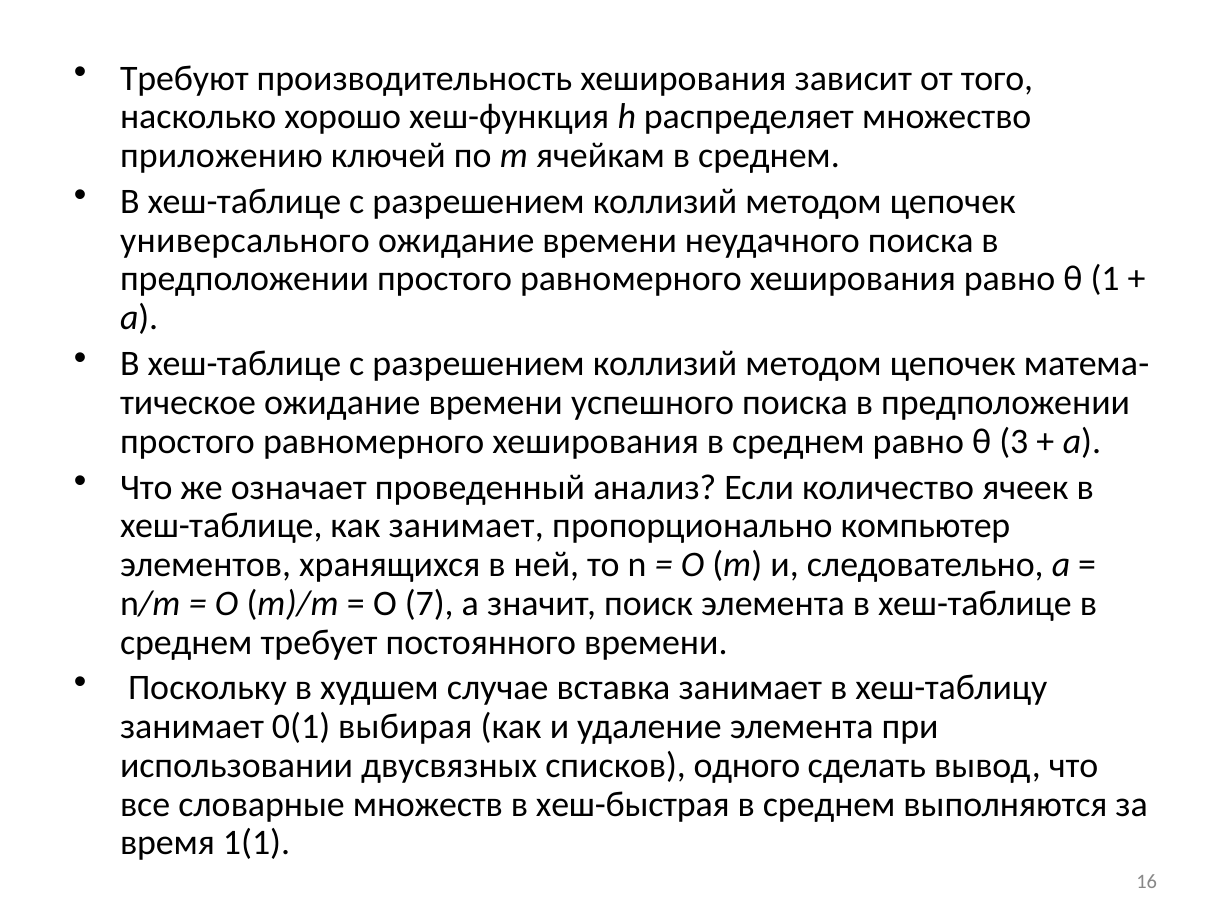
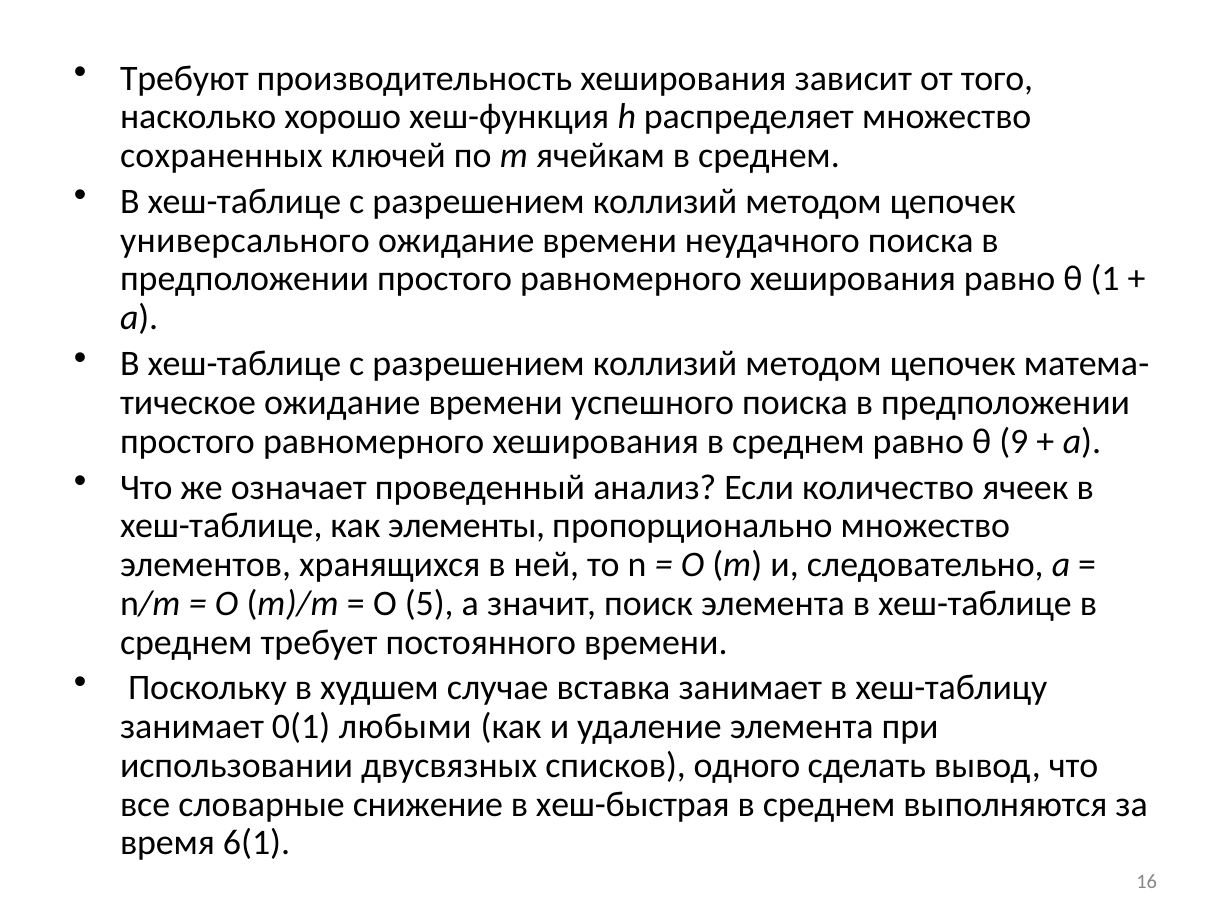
приложению: приложению -> сохраненных (221, 156)
3: 3 -> 9 (1014, 442)
как занимает: занимает -> элементы (467, 526)
пропорционально компьютер: компьютер -> множество (925, 526)
7: 7 -> 5 (429, 604)
выбирая: выбирая -> любыми (405, 727)
множеств: множеств -> снижение (428, 804)
1(1: 1(1 -> 6(1 (257, 843)
